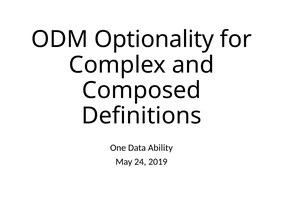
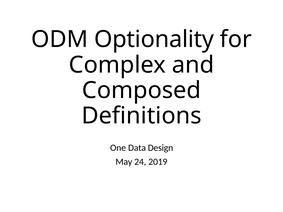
Ability: Ability -> Design (160, 148)
